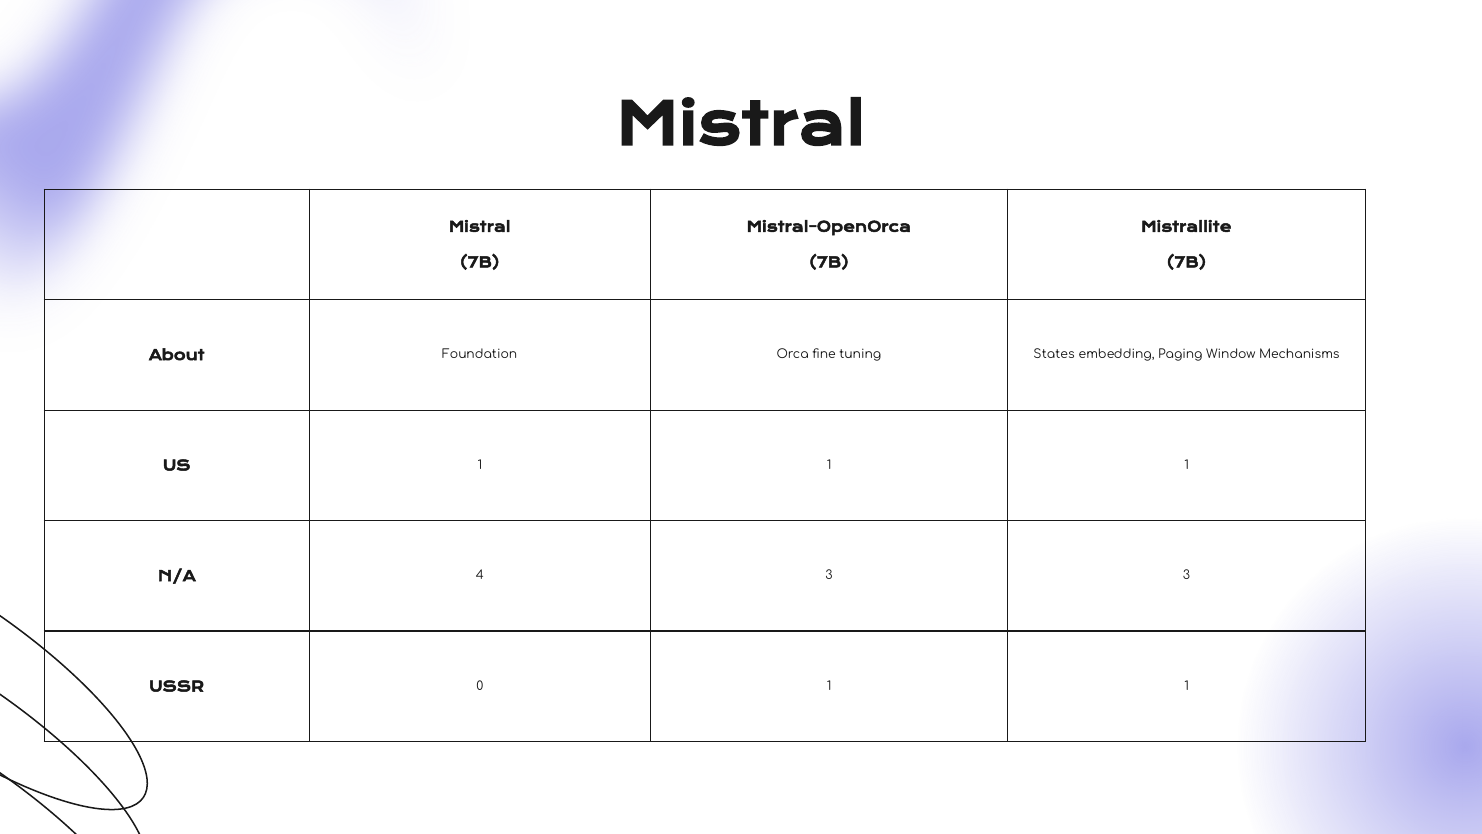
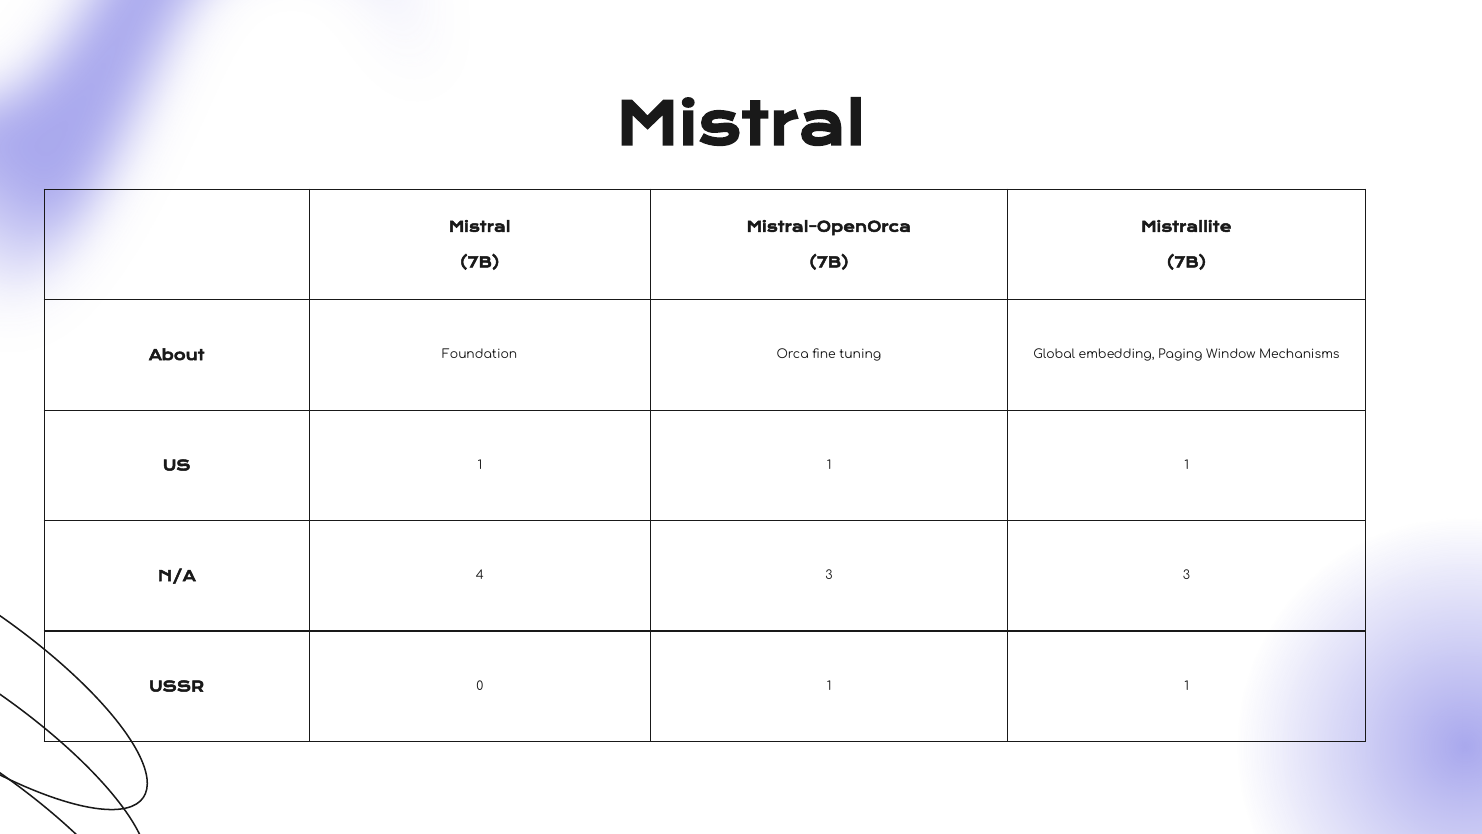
States: States -> Global (1054, 355)
